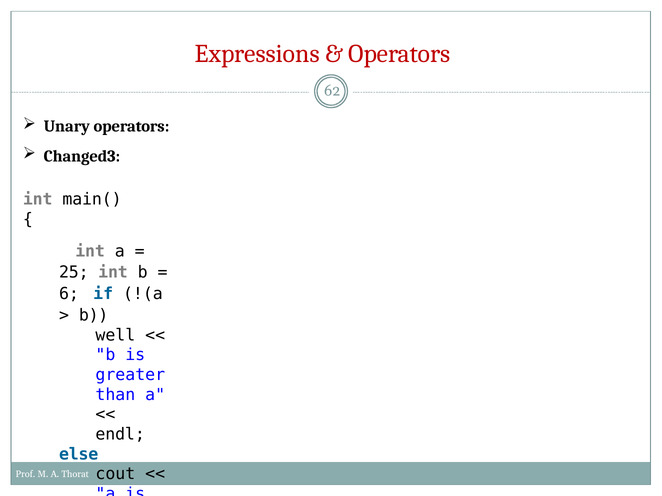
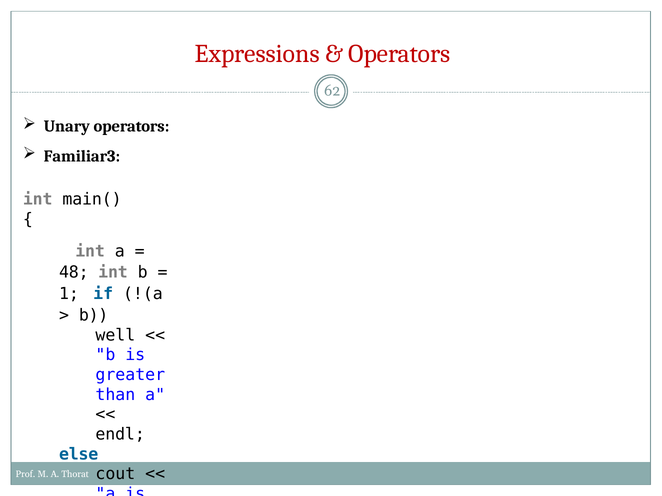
Changed3: Changed3 -> Familiar3 (82, 156)
25: 25 -> 48 (74, 273)
6: 6 -> 1 (69, 294)
